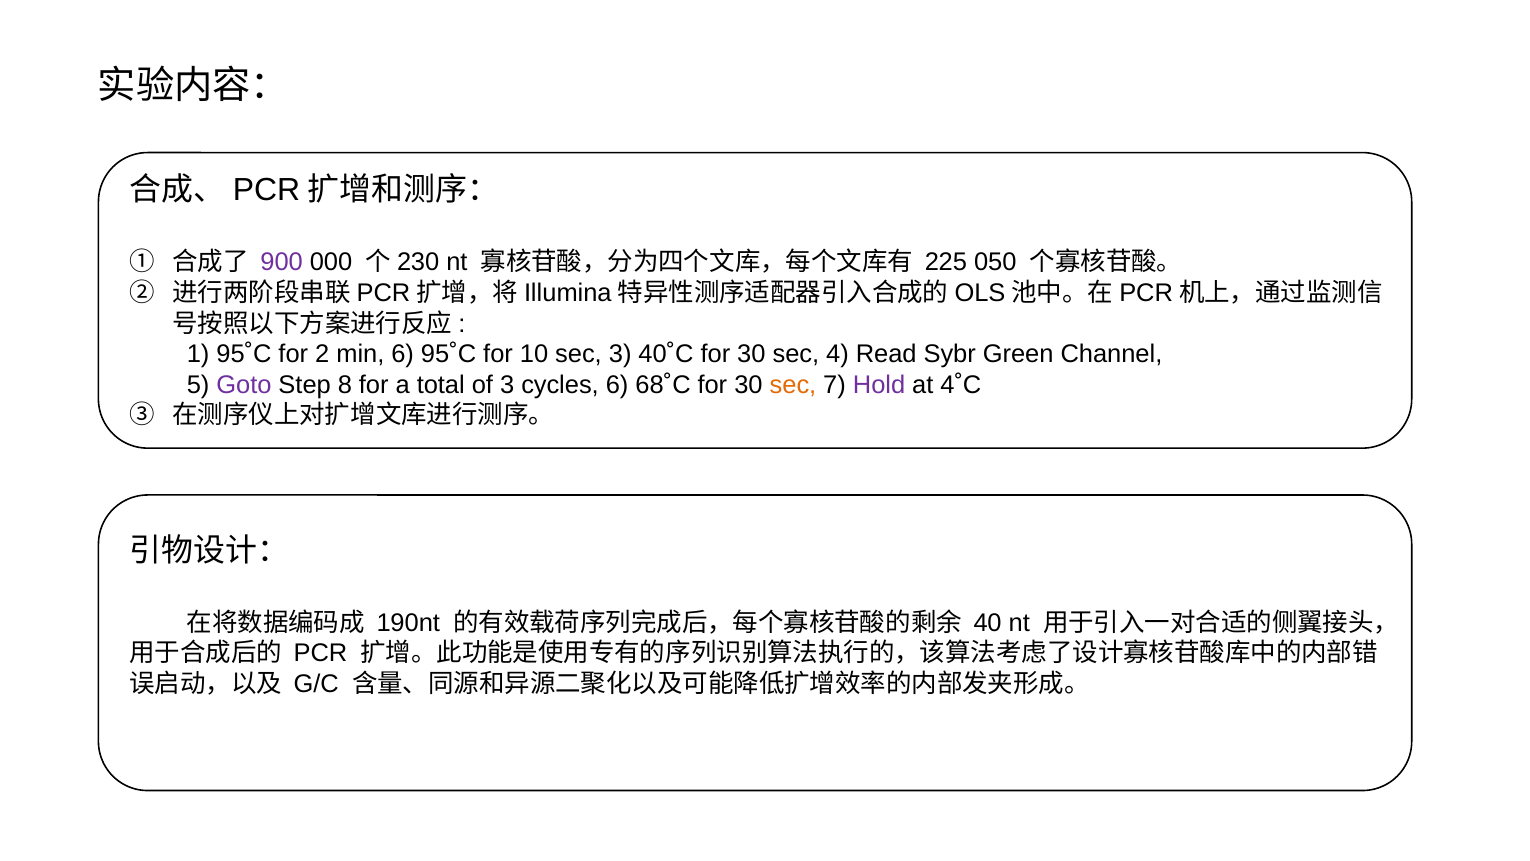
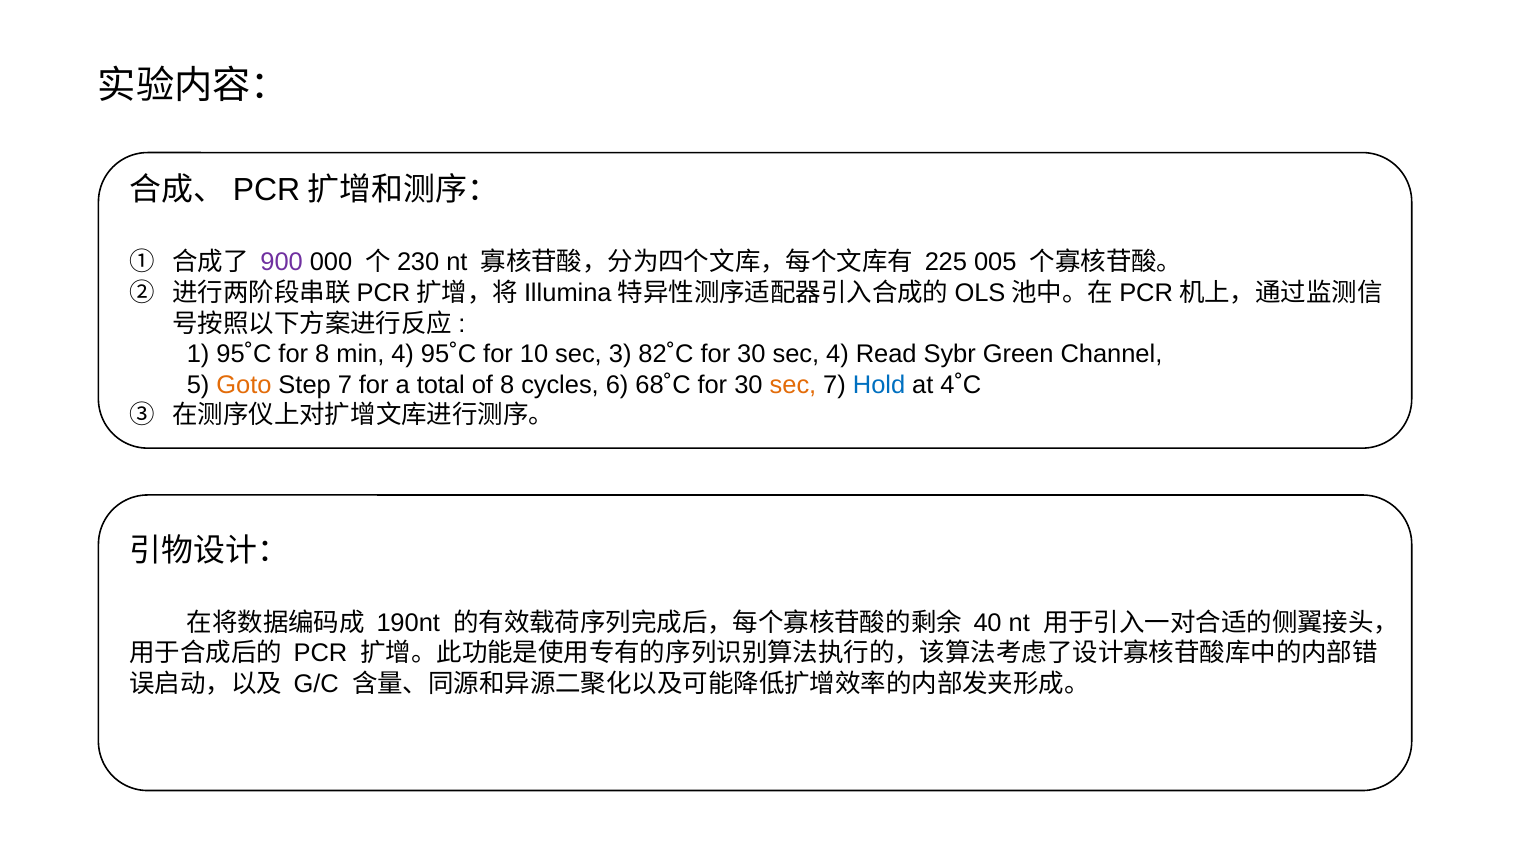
050: 050 -> 005 (995, 262)
for 2: 2 -> 8 (322, 354)
min 6: 6 -> 4 (403, 354)
40˚C: 40˚C -> 82˚C (666, 354)
Goto colour: purple -> orange (244, 385)
Step 8: 8 -> 7 (345, 385)
of 3: 3 -> 8 (507, 385)
Hold colour: purple -> blue (879, 385)
